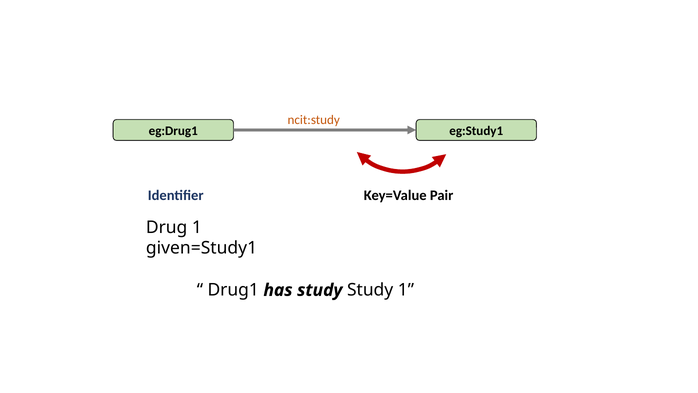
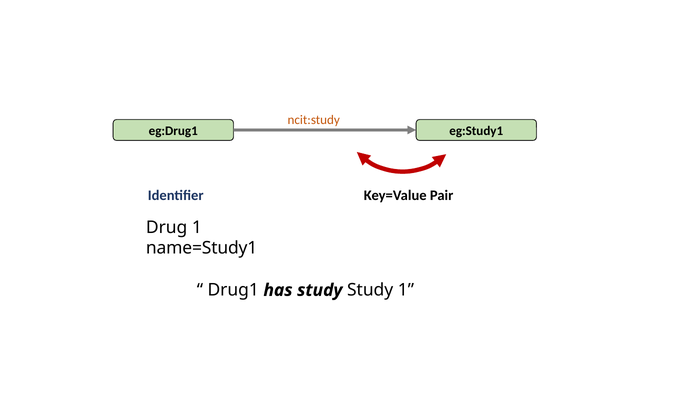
given=Study1: given=Study1 -> name=Study1 (202, 248)
